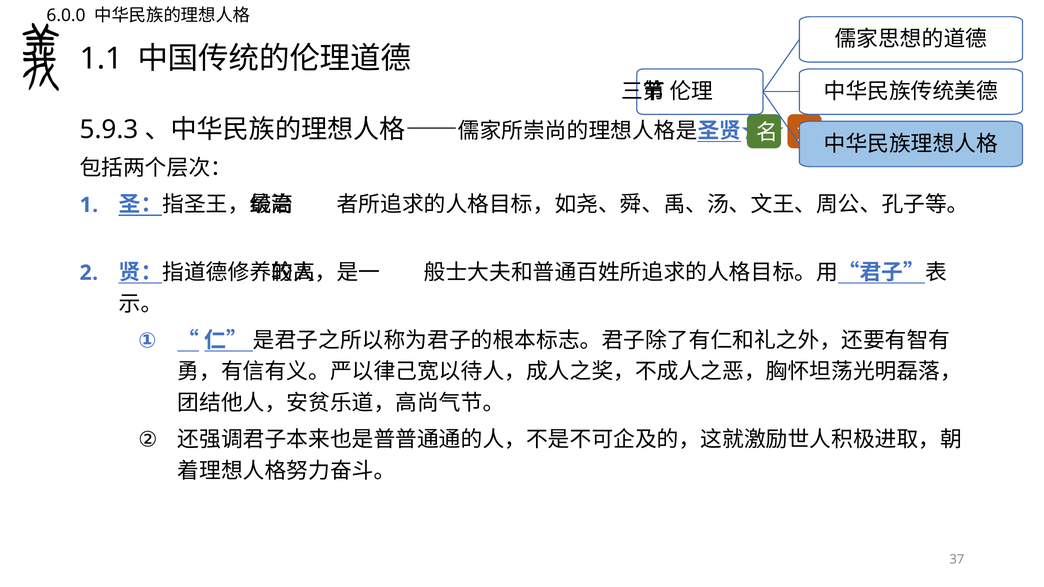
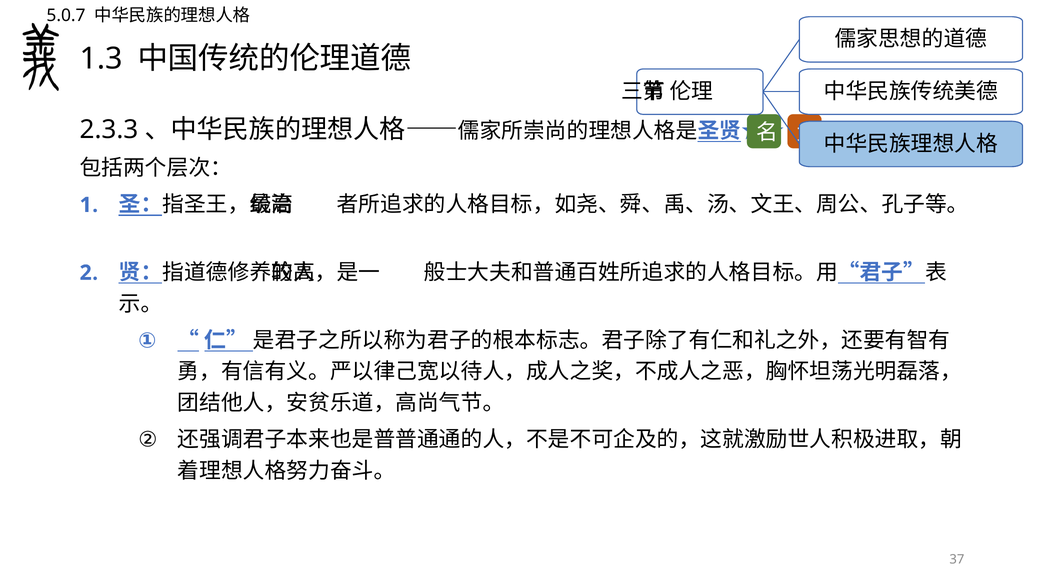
6.0.0: 6.0.0 -> 5.0.7 (66, 16)
1.1: 1.1 -> 1.3 (101, 59)
5.9.3: 5.9.3 -> 2.3.3 (109, 130)
